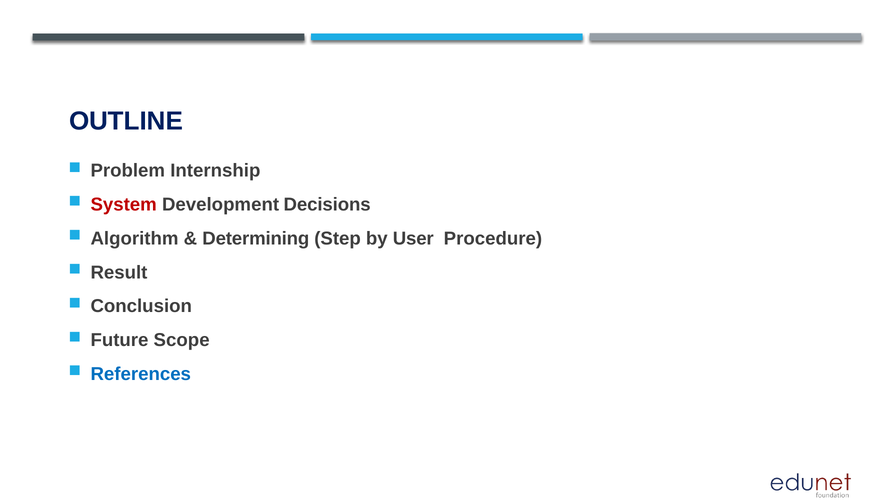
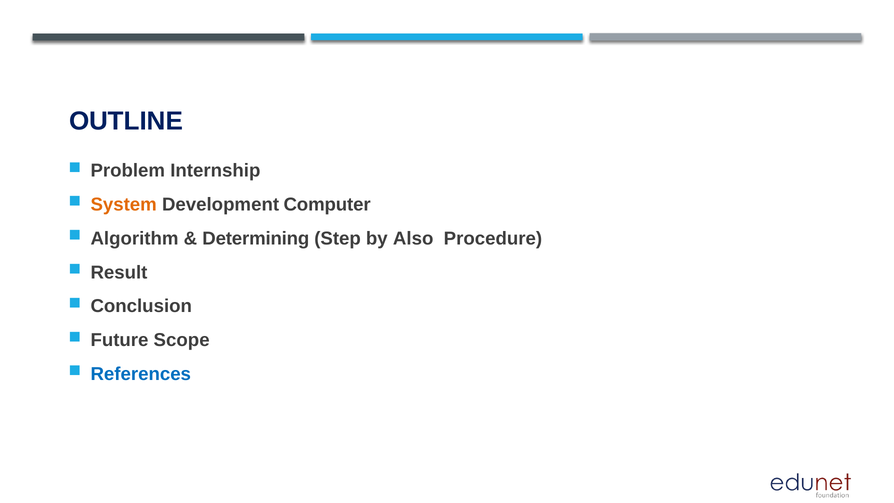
System colour: red -> orange (124, 205)
Decisions: Decisions -> Computer (327, 205)
User: User -> Also (413, 238)
